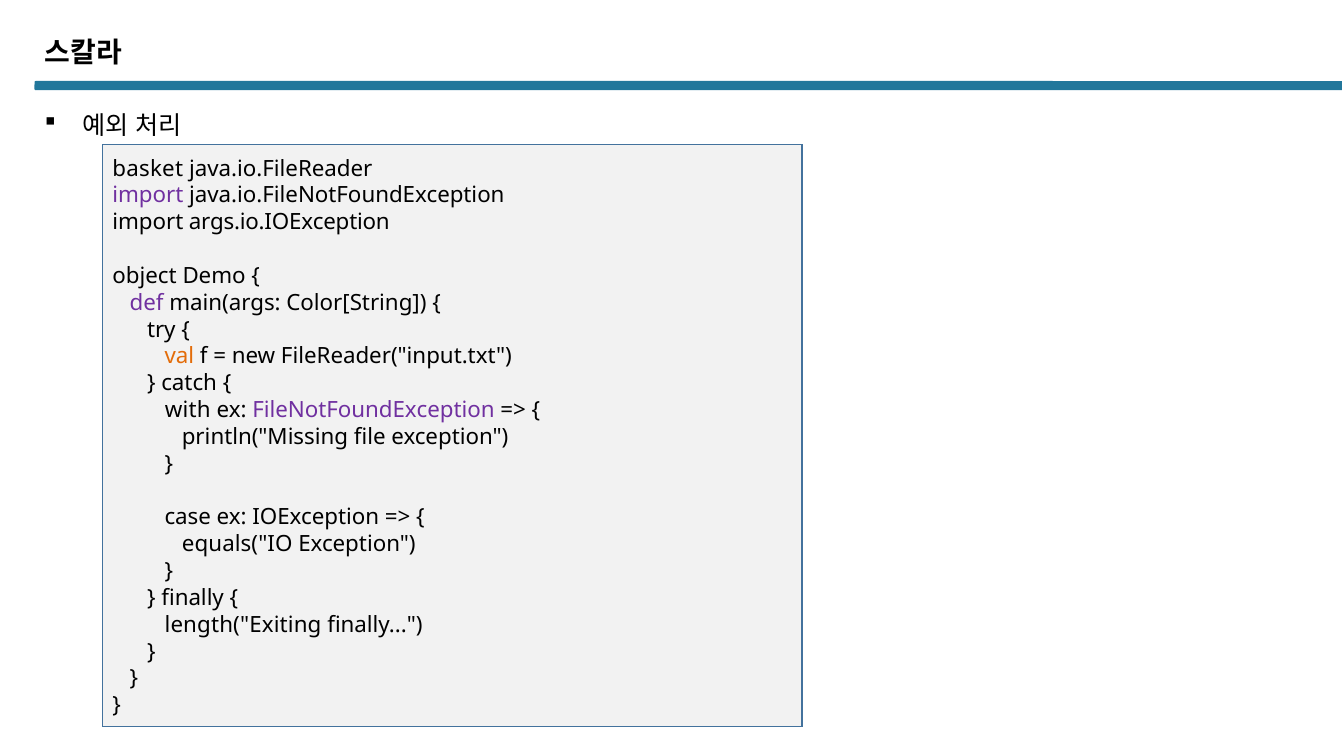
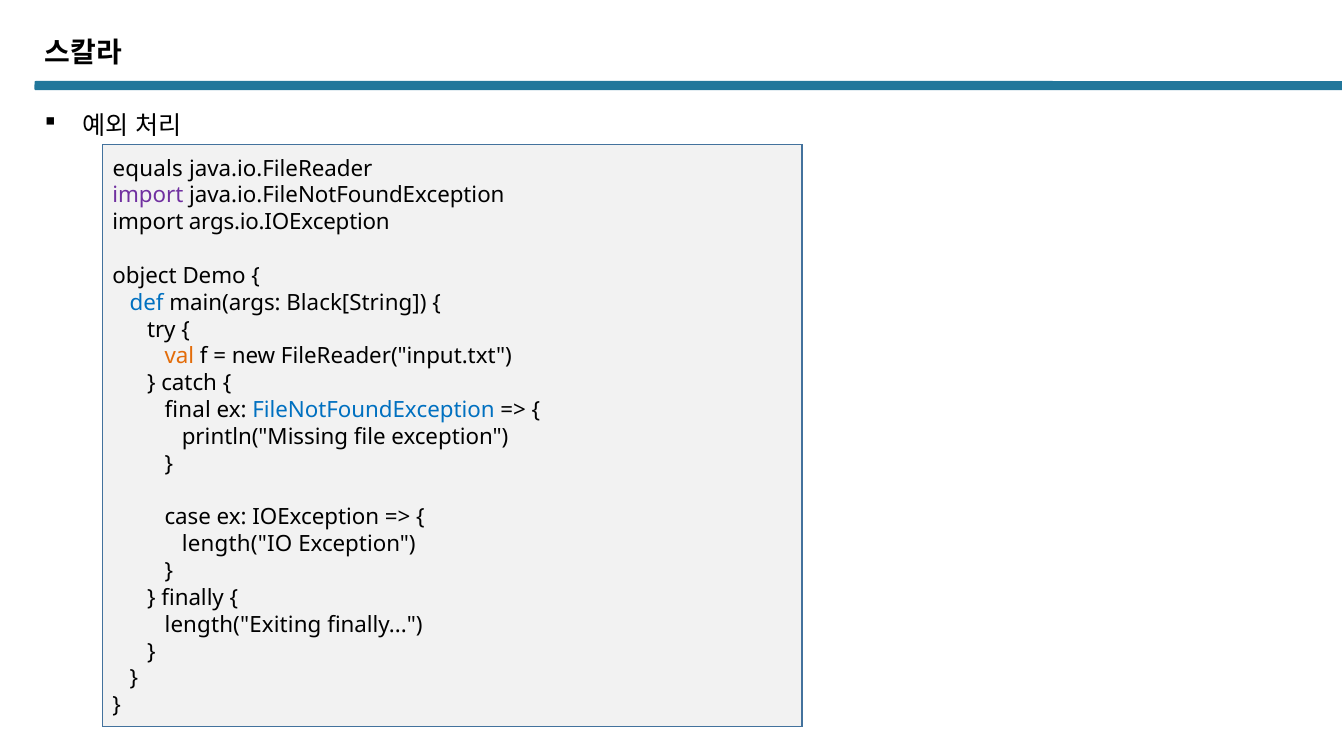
basket: basket -> equals (148, 169)
def colour: purple -> blue (147, 303)
Color[String: Color[String -> Black[String (356, 303)
with: with -> final (188, 410)
FileNotFoundException colour: purple -> blue (373, 410)
equals("IO: equals("IO -> length("IO (237, 544)
